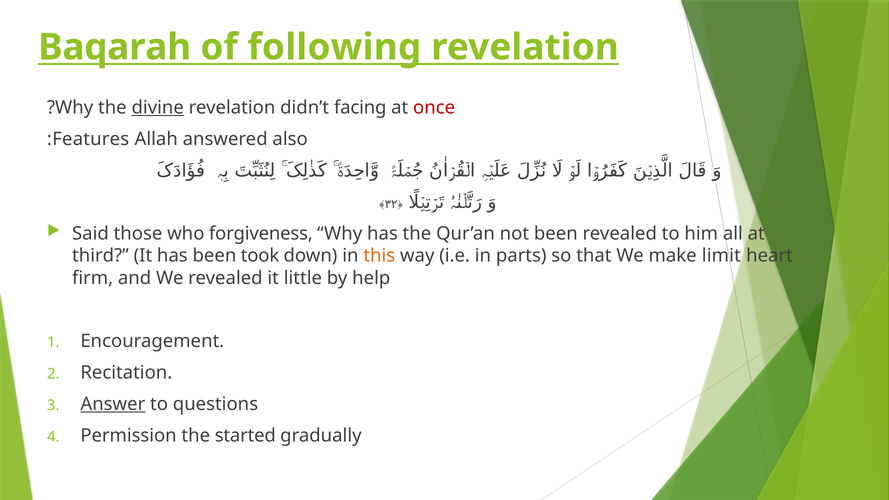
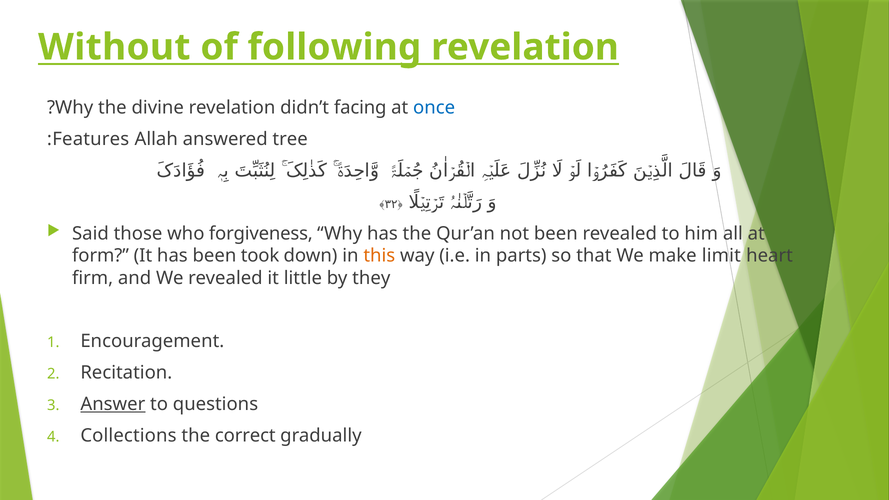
Baqarah: Baqarah -> Without (114, 47)
divine underline: present -> none (158, 108)
once colour: red -> blue (434, 108)
also: also -> tree (290, 139)
third: third -> form (101, 256)
help: help -> they (371, 278)
Permission: Permission -> Collections (128, 436)
started: started -> correct (245, 436)
